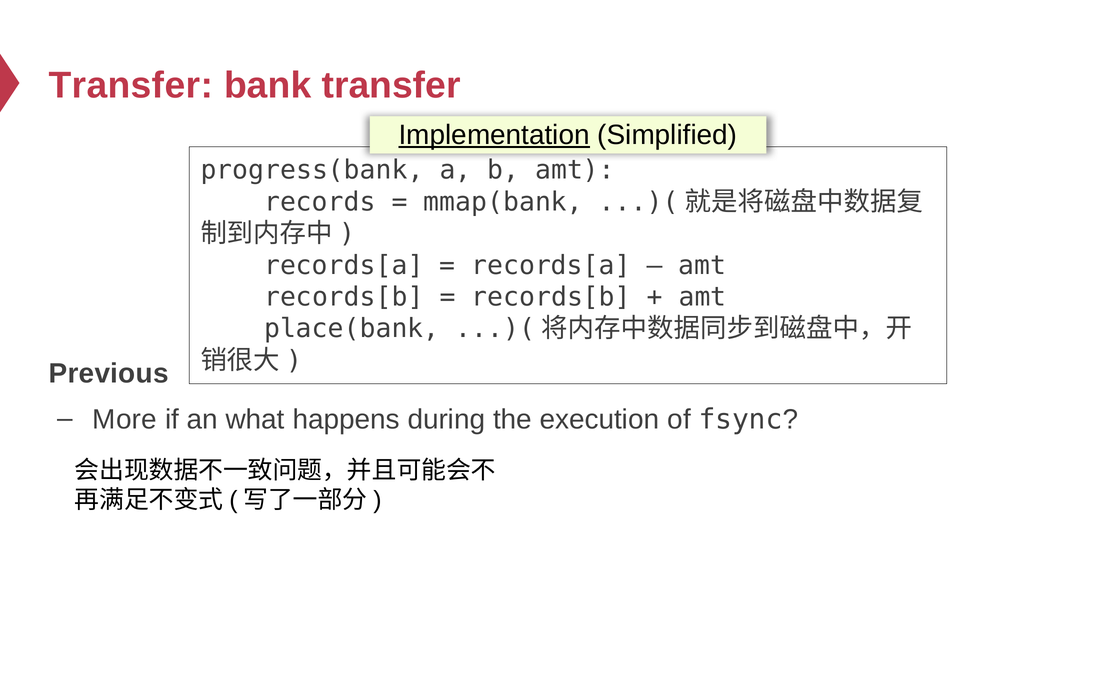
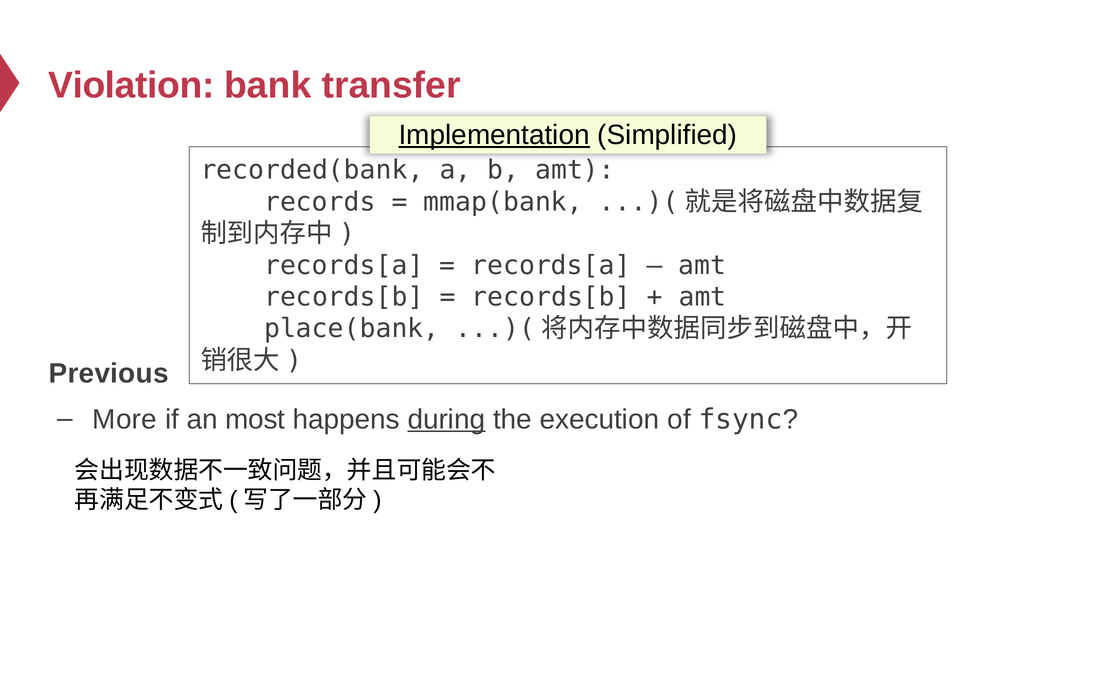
Transfer: Transfer -> Violation (131, 86)
progress(bank: progress(bank -> recorded(bank (312, 170)
what: what -> most (255, 420)
during underline: none -> present (446, 420)
